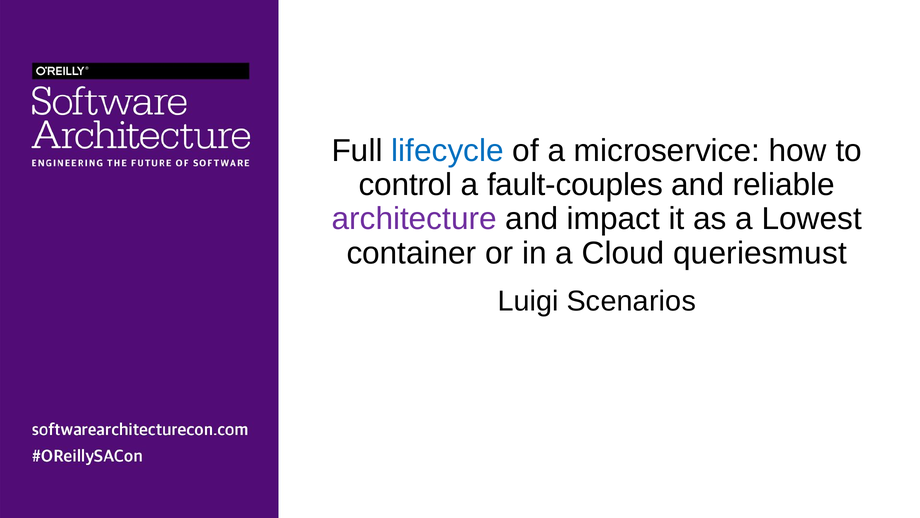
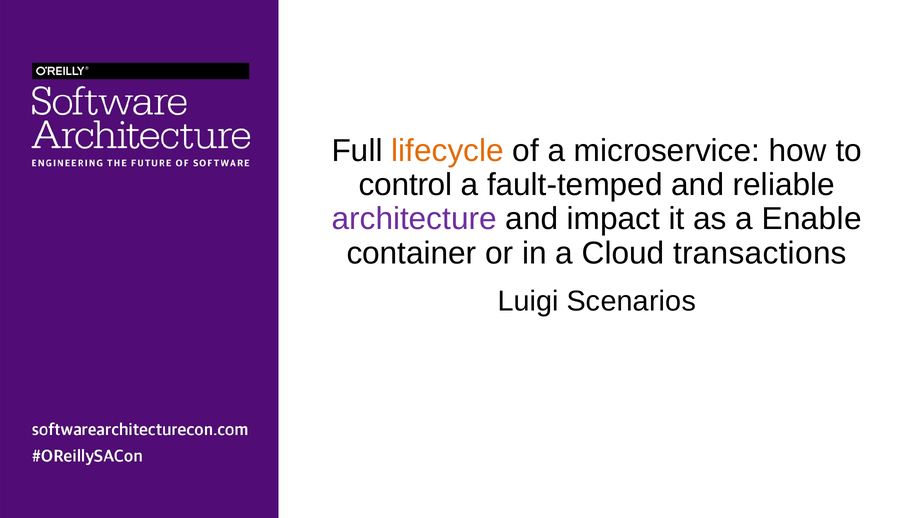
lifecycle colour: blue -> orange (448, 150)
fault-couples: fault-couples -> fault-temped (575, 185)
Lowest: Lowest -> Enable (812, 219)
queriesmust: queriesmust -> transactions (760, 253)
